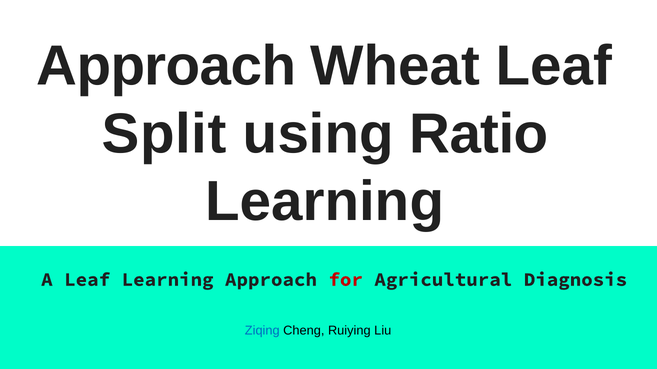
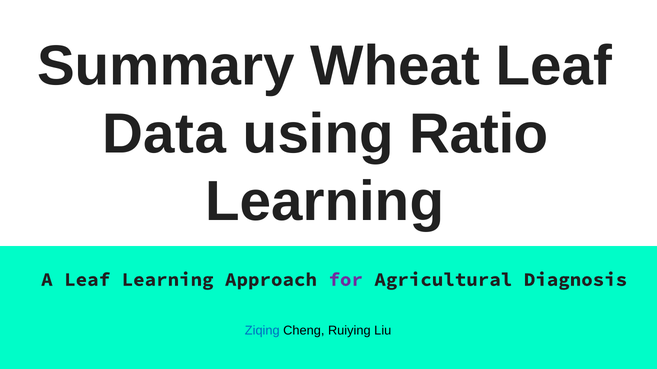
Approach: Approach -> Summary (166, 66)
Split: Split -> Data (164, 134)
for colour: red -> purple (346, 280)
